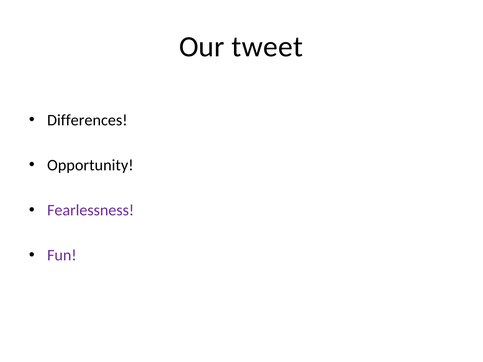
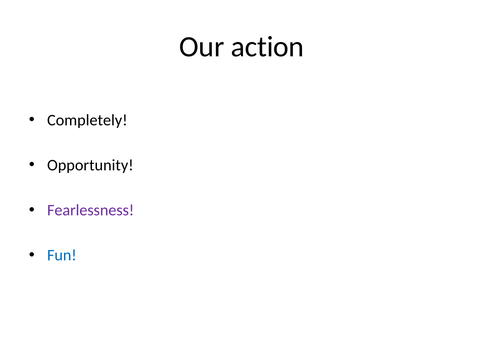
tweet: tweet -> action (267, 47)
Differences: Differences -> Completely (87, 120)
Fun colour: purple -> blue (62, 255)
